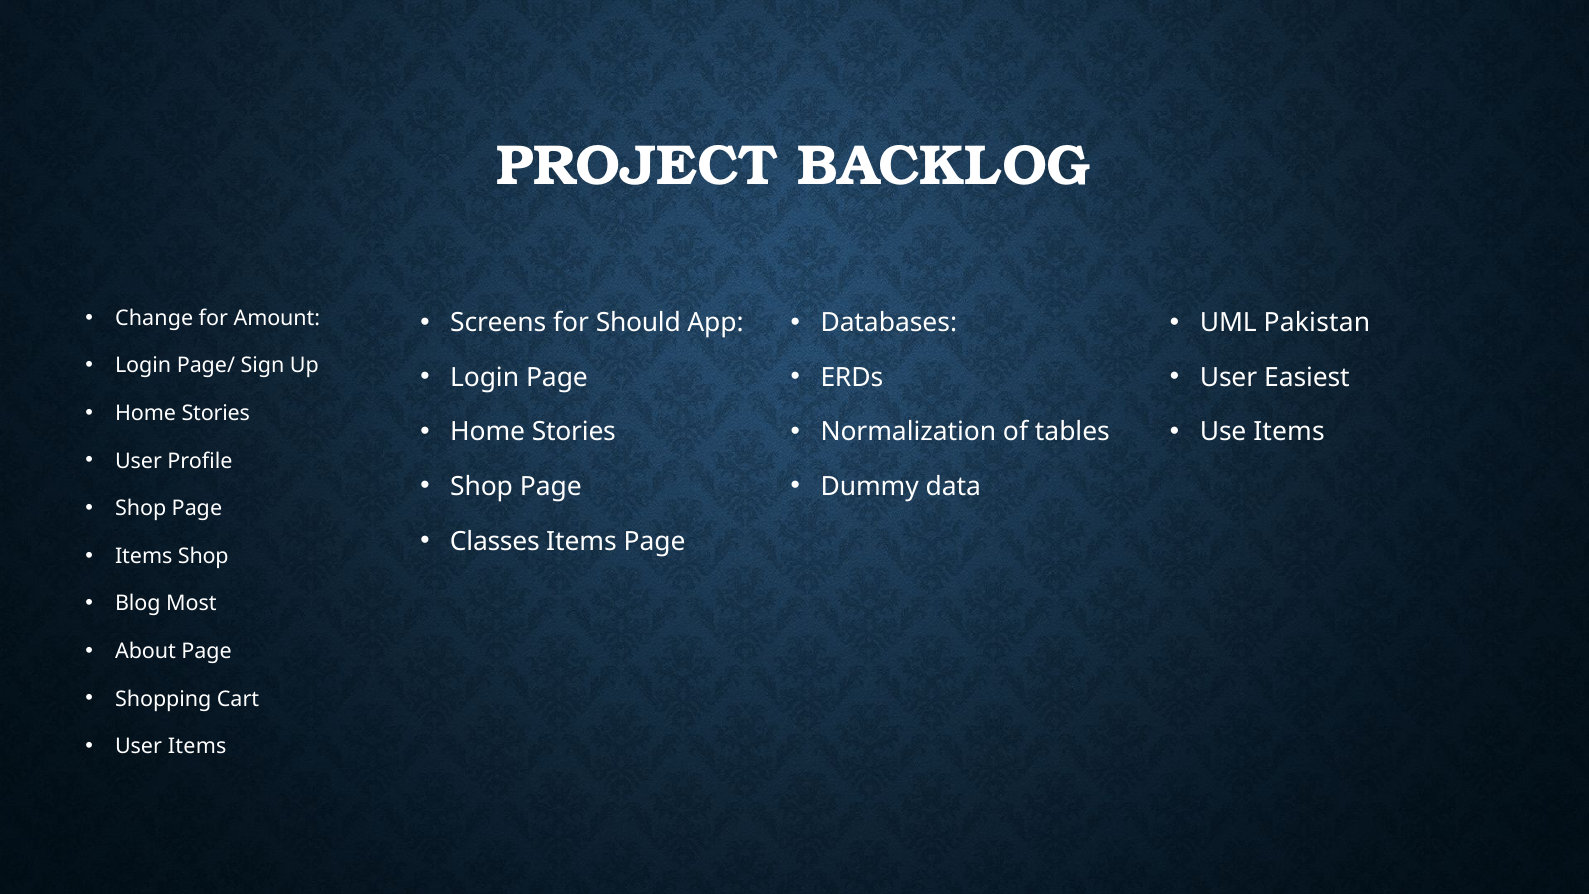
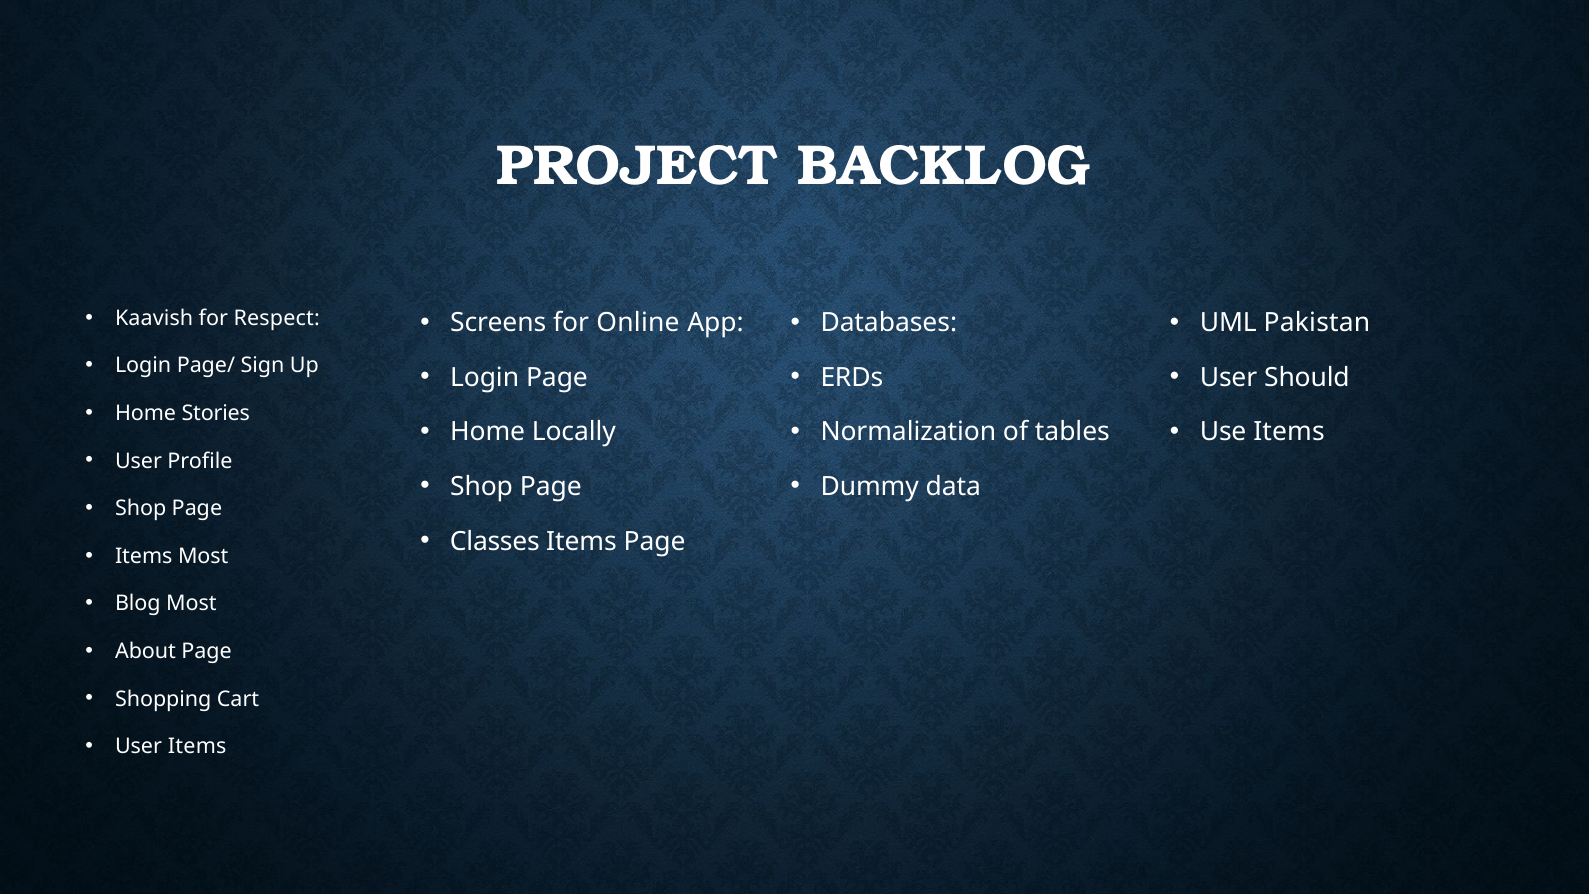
Change: Change -> Kaavish (154, 318)
Amount: Amount -> Respect (277, 318)
Should: Should -> Online (638, 323)
Easiest: Easiest -> Should (1307, 377)
Stories: Stories -> Locally (574, 432)
Items Shop: Shop -> Most (203, 556)
